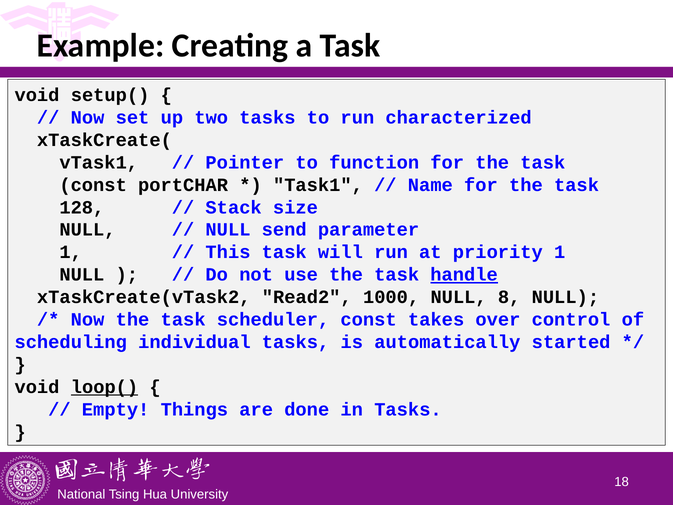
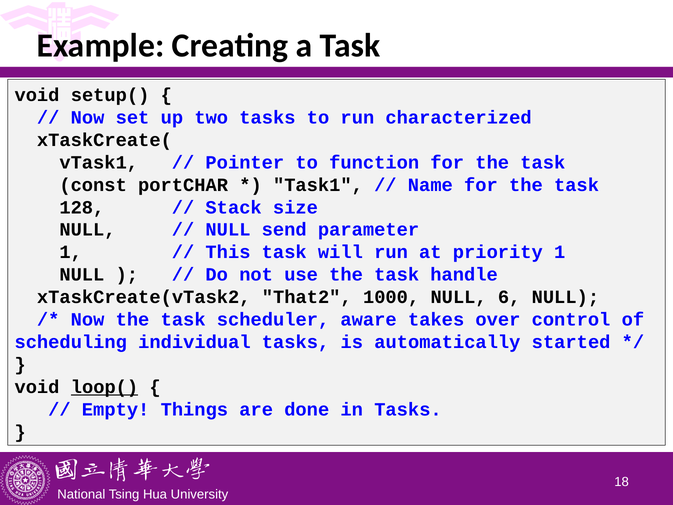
handle underline: present -> none (464, 275)
Read2: Read2 -> That2 (307, 297)
8: 8 -> 6 (509, 297)
scheduler const: const -> aware (369, 319)
